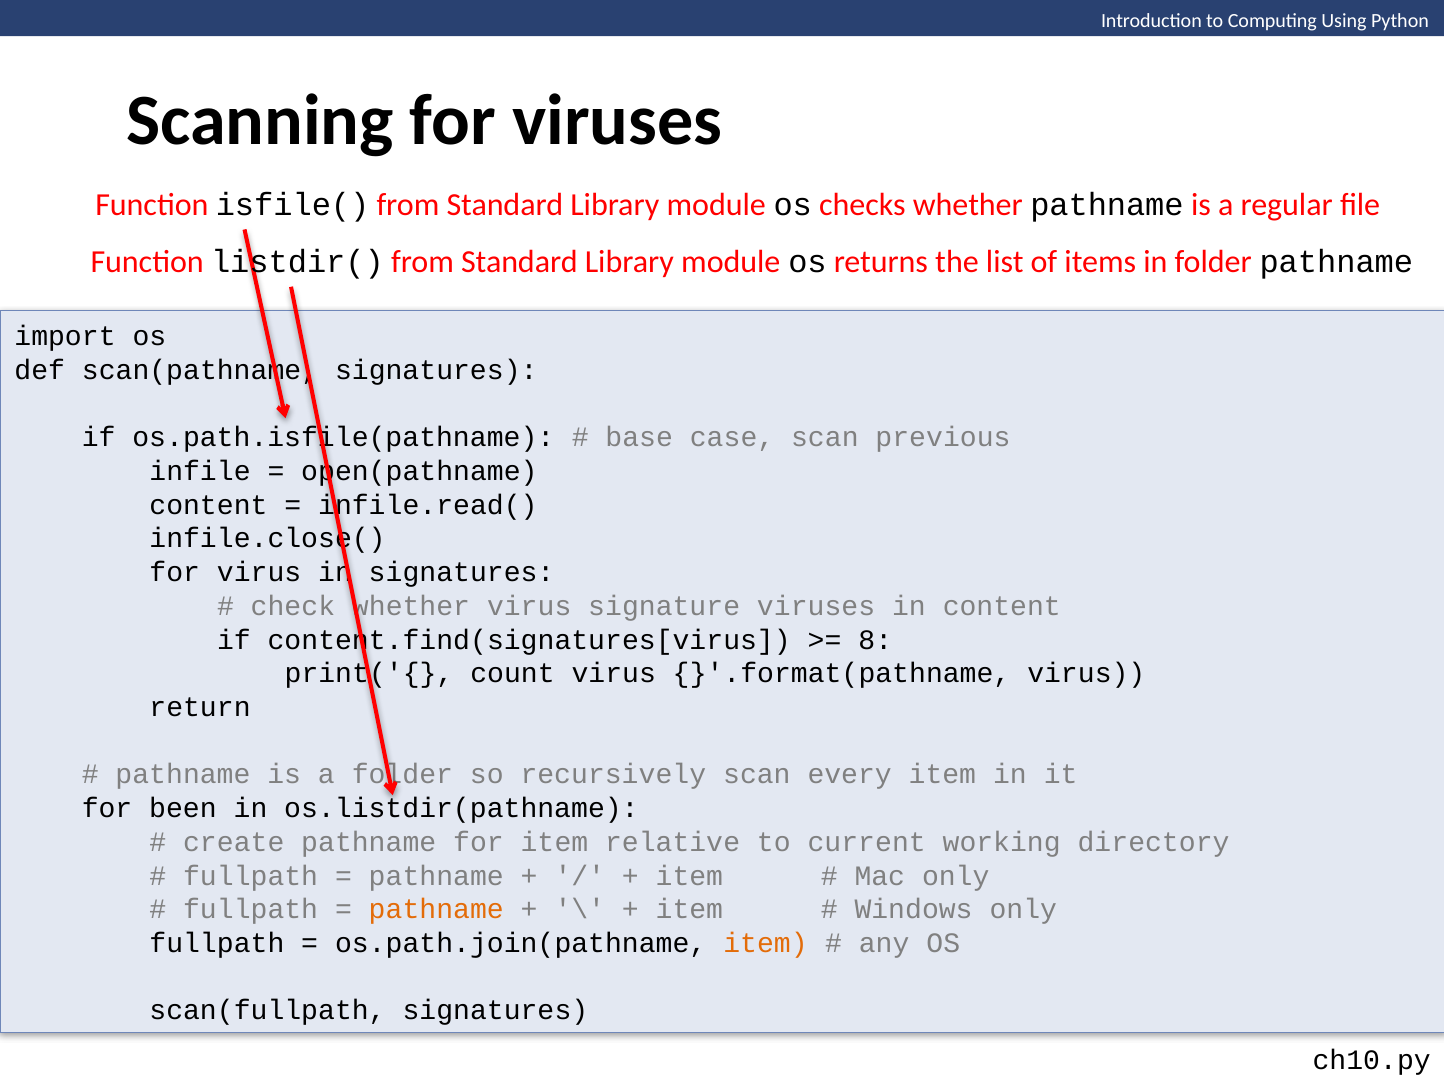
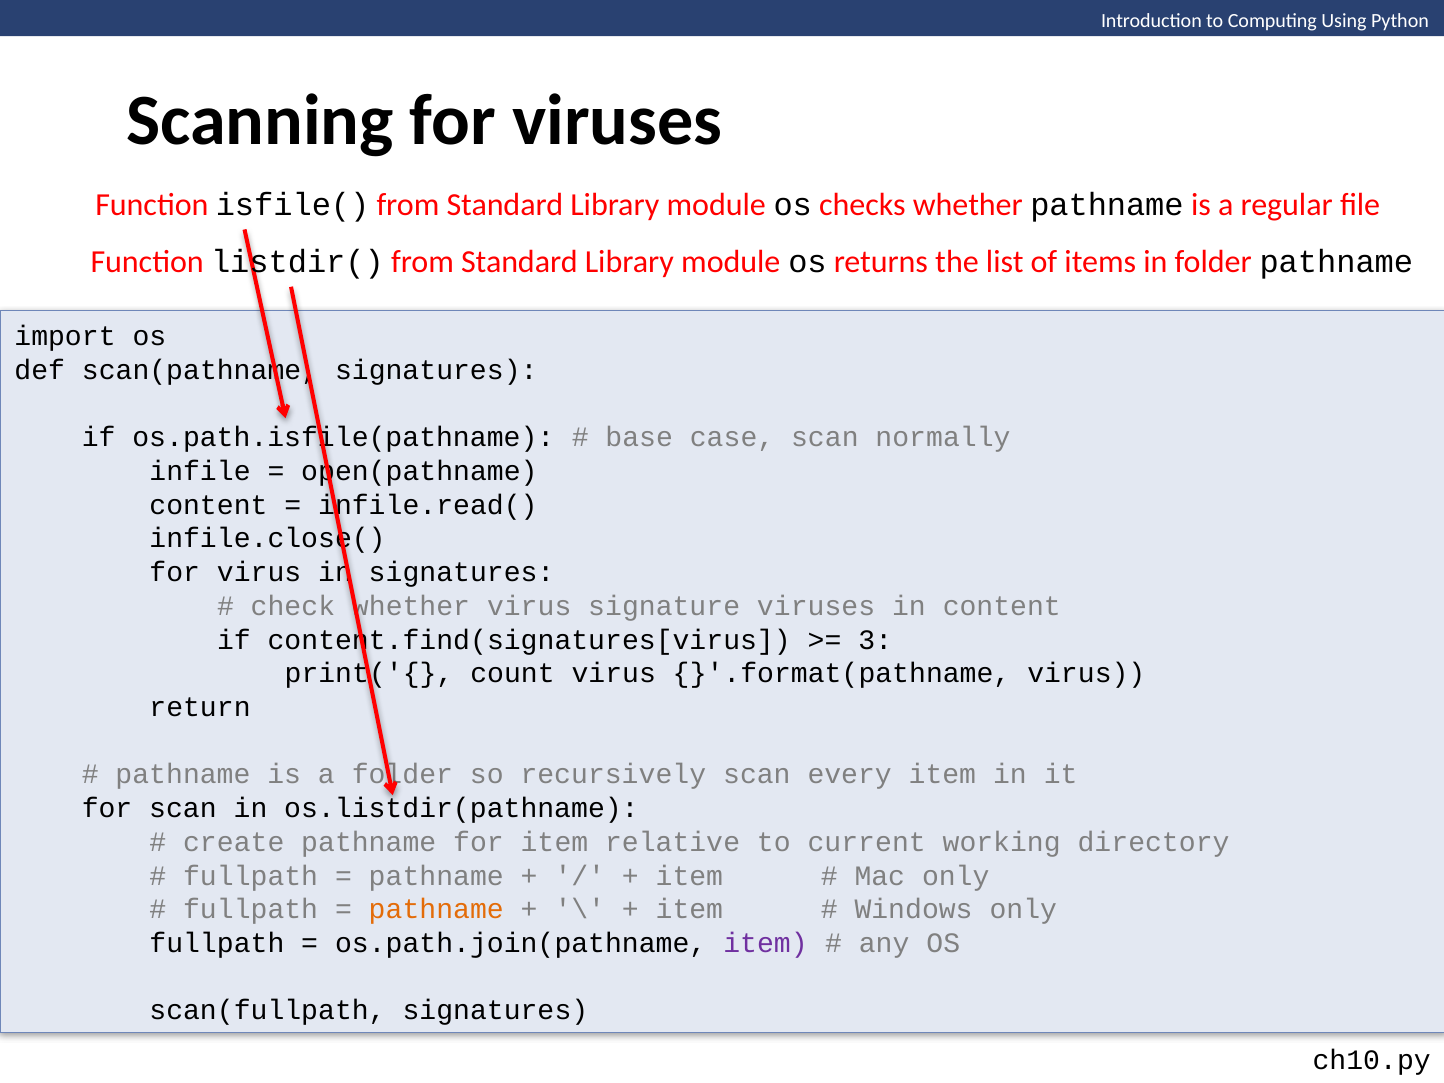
previous: previous -> normally (943, 438)
8: 8 -> 3 (875, 640)
for been: been -> scan (183, 808)
item colour: orange -> purple (765, 943)
